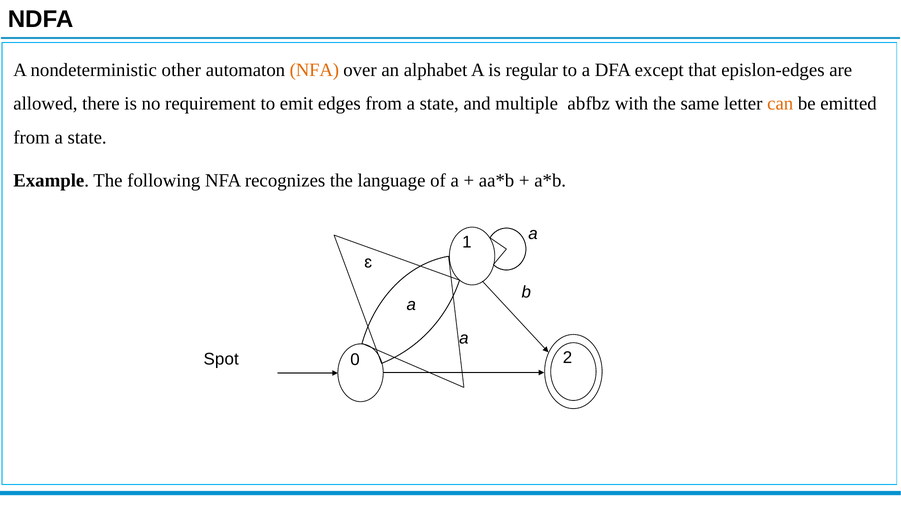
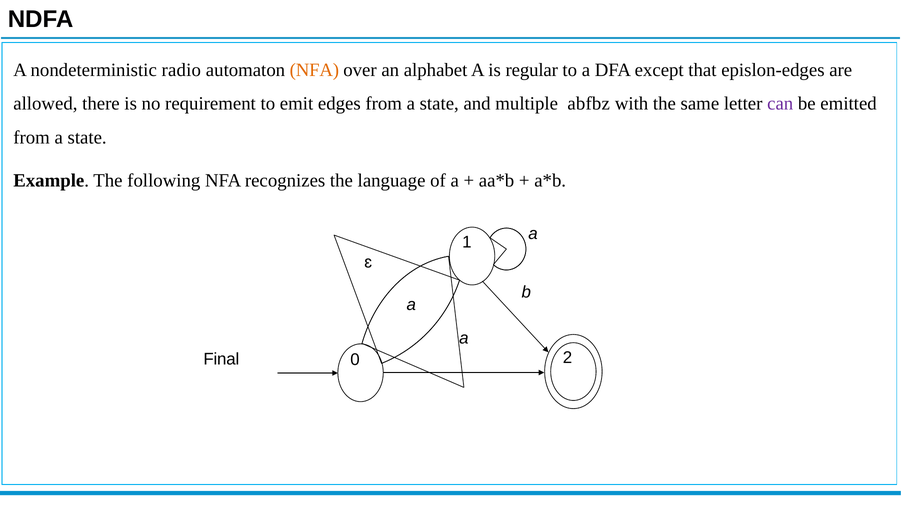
other: other -> radio (181, 70)
can colour: orange -> purple (780, 104)
Spot: Spot -> Final (221, 359)
